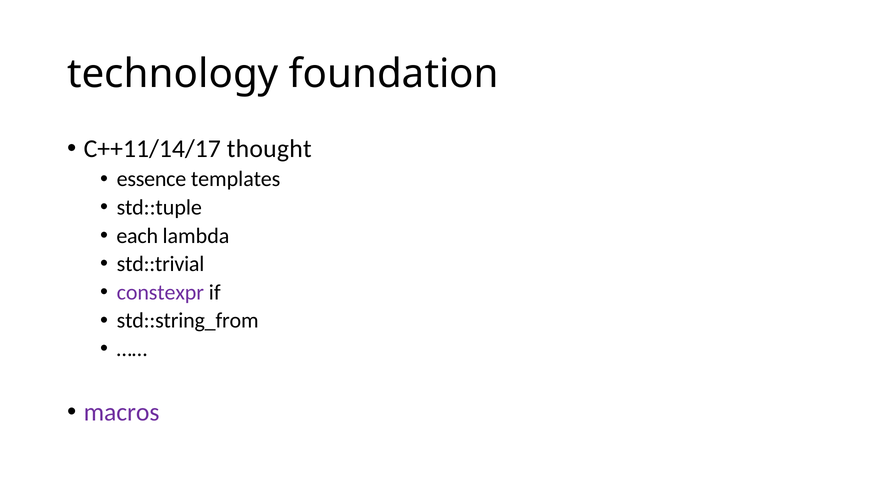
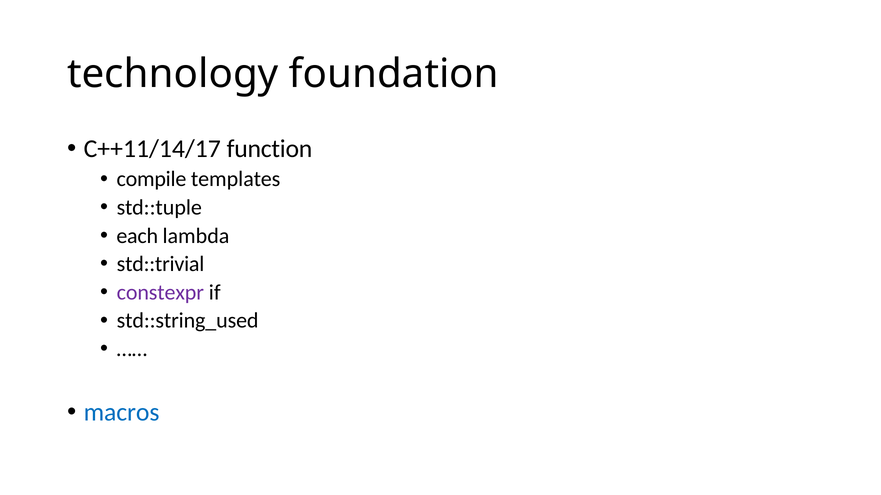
thought: thought -> function (269, 149)
essence: essence -> compile (151, 179)
std::string_from: std::string_from -> std::string_used (188, 321)
macros colour: purple -> blue (122, 413)
